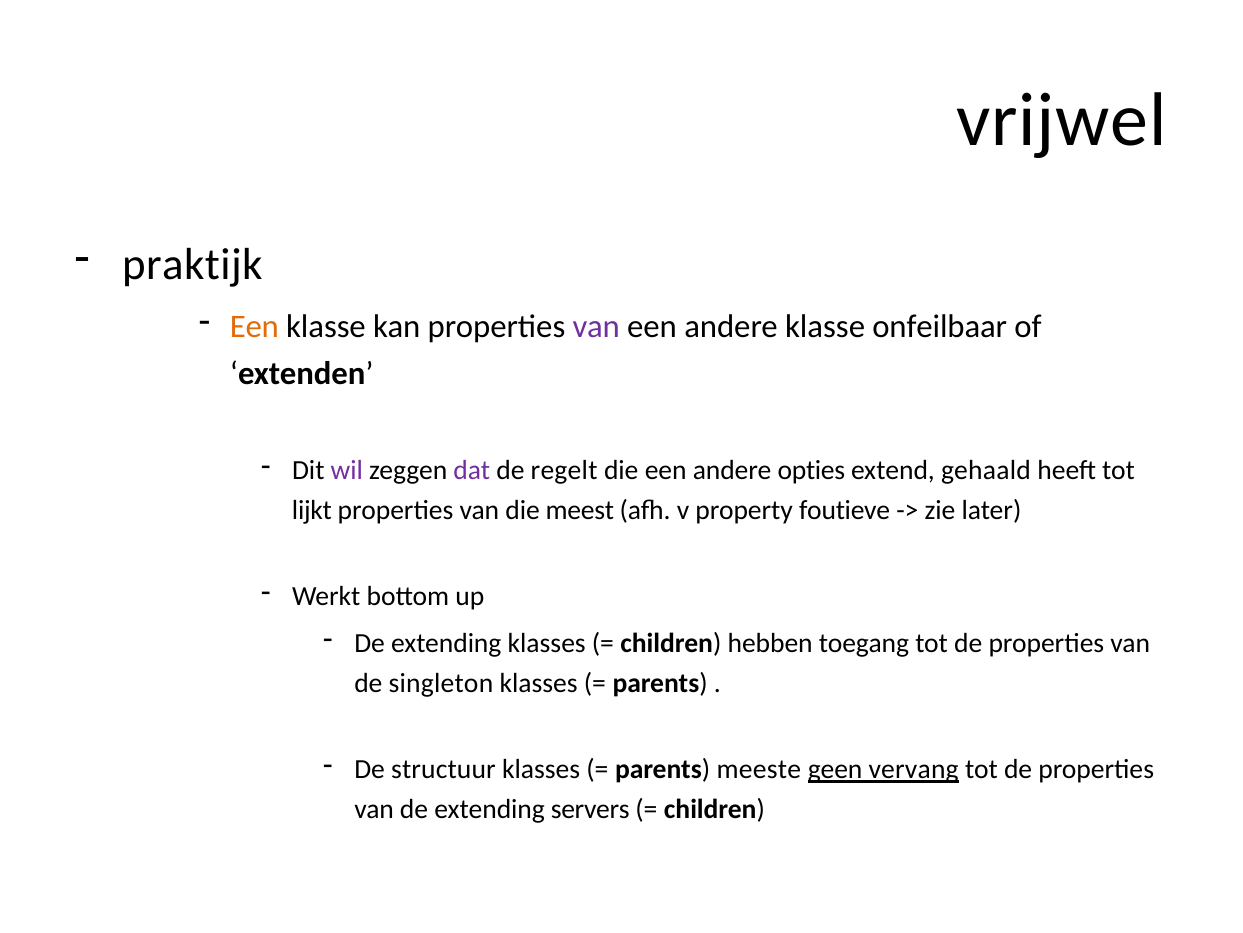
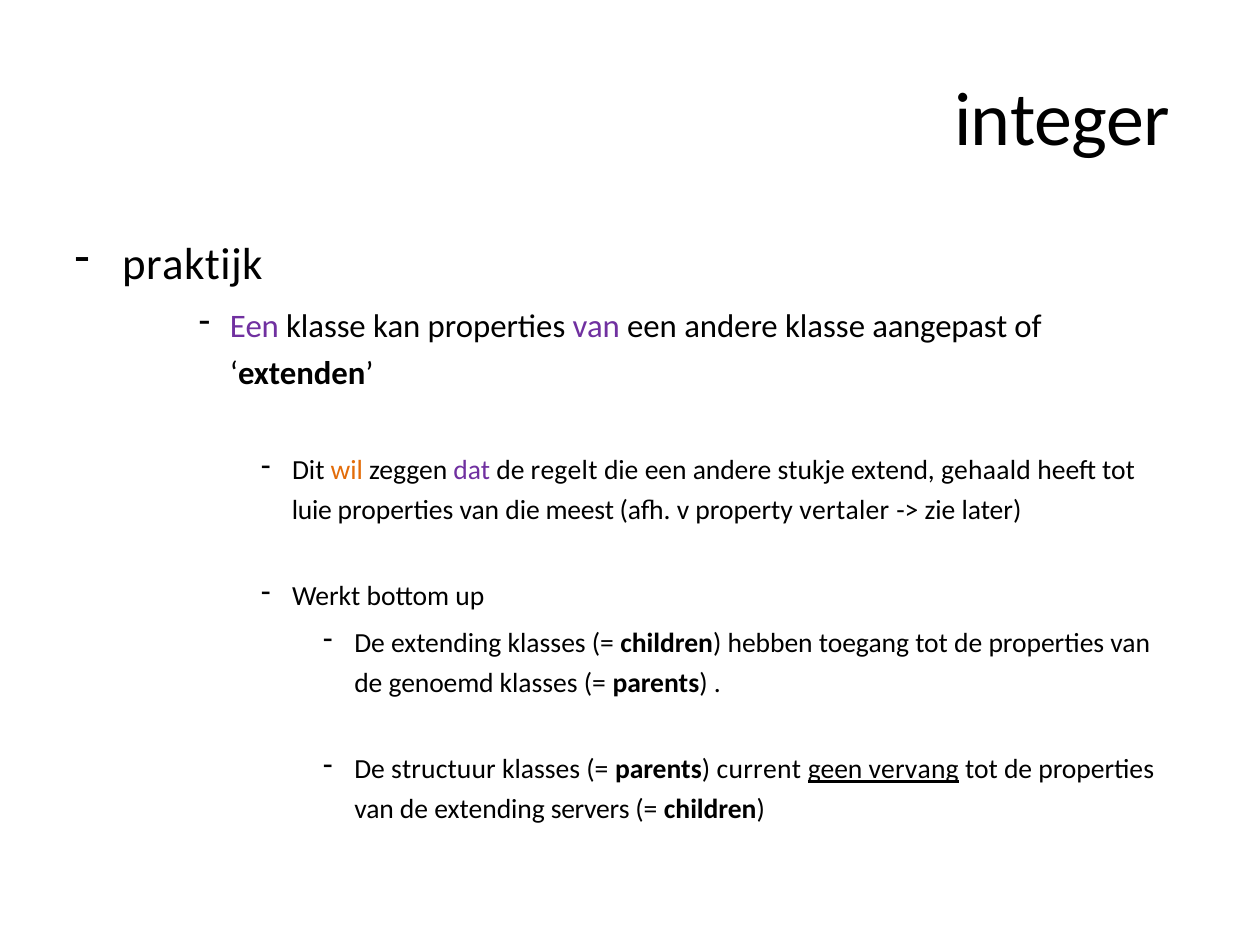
vrijwel: vrijwel -> integer (1062, 120)
Een colour: orange -> purple (254, 326)
onfeilbaar: onfeilbaar -> aangepast (940, 326)
wil colour: purple -> orange (347, 470)
opties: opties -> stukje (811, 470)
lijkt: lijkt -> luie (312, 510)
foutieve: foutieve -> vertaler (844, 510)
singleton: singleton -> genoemd (441, 683)
meeste: meeste -> current (759, 769)
